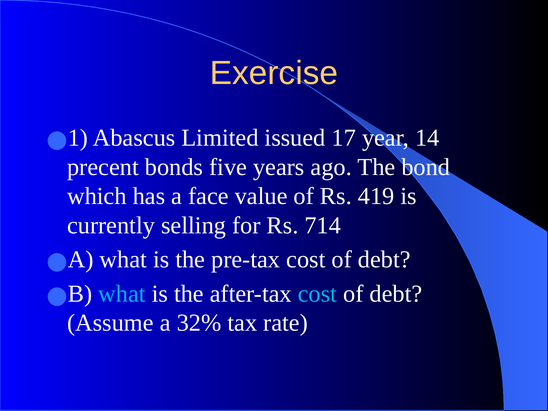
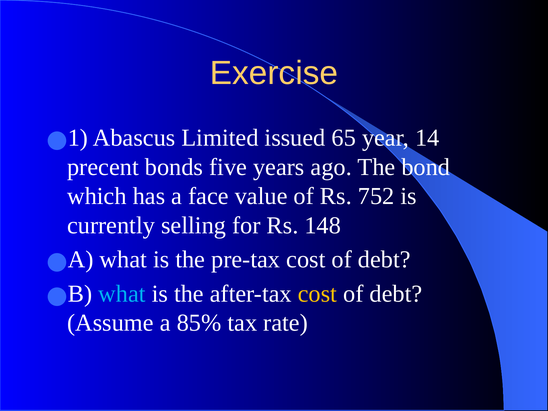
17: 17 -> 65 (344, 138)
419: 419 -> 752 (376, 196)
714: 714 -> 148 (323, 225)
cost colour: light blue -> yellow (317, 294)
32%: 32% -> 85% (199, 323)
